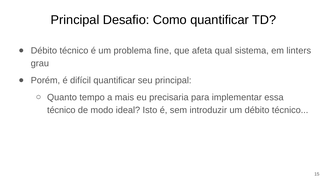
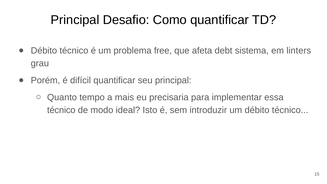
fine: fine -> free (163, 51)
qual: qual -> debt (224, 51)
